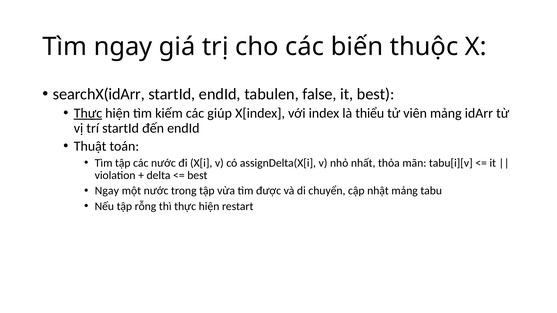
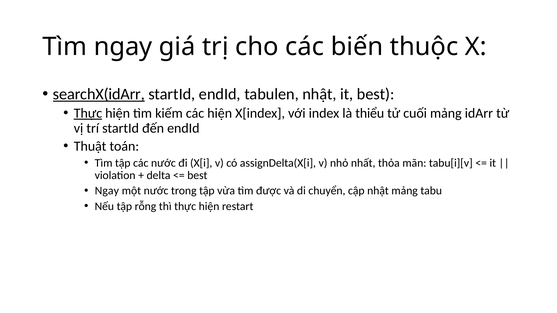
searchX(idArr underline: none -> present (99, 94)
tabulen false: false -> nhật (319, 94)
các giúp: giúp -> hiện (220, 113)
viên: viên -> cuối (415, 113)
